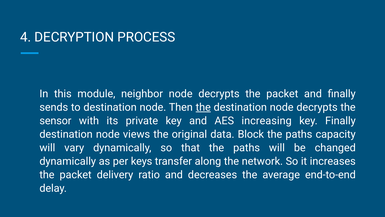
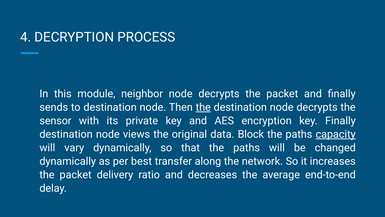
increasing: increasing -> encryption (267, 121)
capacity underline: none -> present (336, 134)
keys: keys -> best (141, 161)
